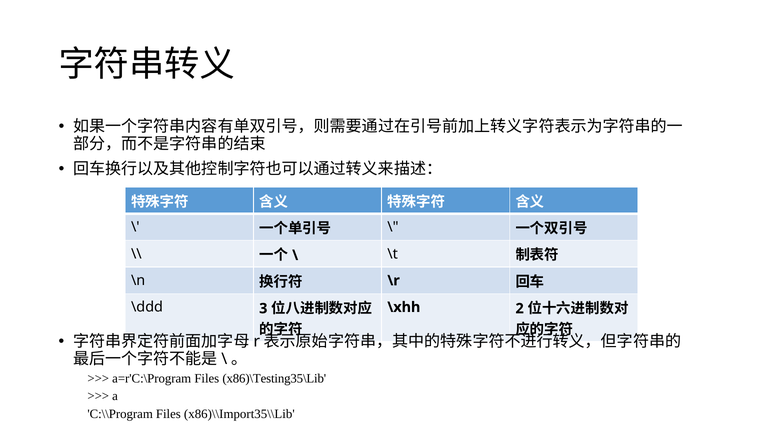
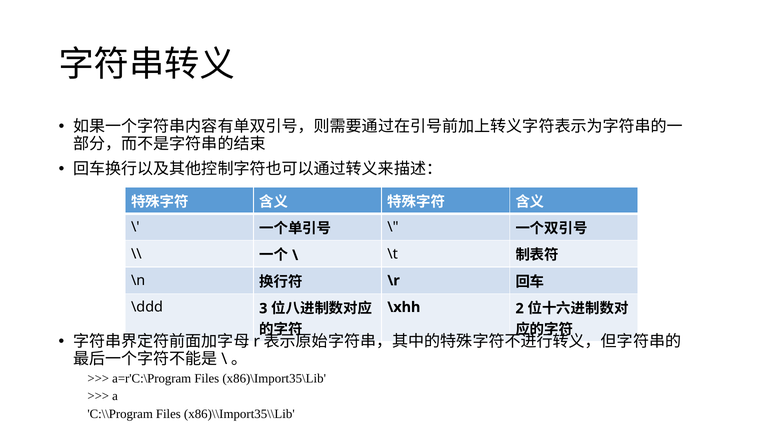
x86)\Testing35\Lib: x86)\Testing35\Lib -> x86)\Import35\Lib (274, 379)
